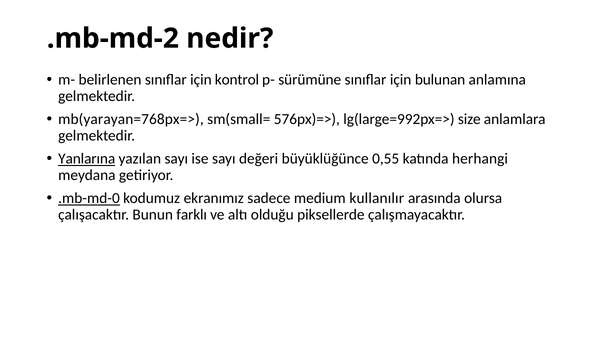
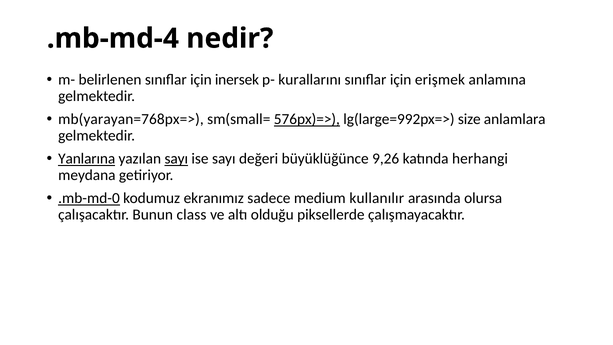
.mb-md-2: .mb-md-2 -> .mb-md-4 (113, 38)
kontrol: kontrol -> inersek (237, 80)
sürümüne: sürümüne -> kurallarını (310, 80)
bulunan: bulunan -> erişmek (440, 80)
576px)=> underline: none -> present (307, 119)
sayı underline: none -> present (176, 159)
0,55: 0,55 -> 9,26 (386, 159)
farklı: farklı -> class (192, 215)
